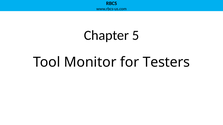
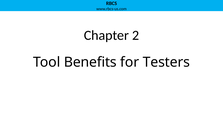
5: 5 -> 2 (136, 36)
Monitor: Monitor -> Benefits (90, 62)
